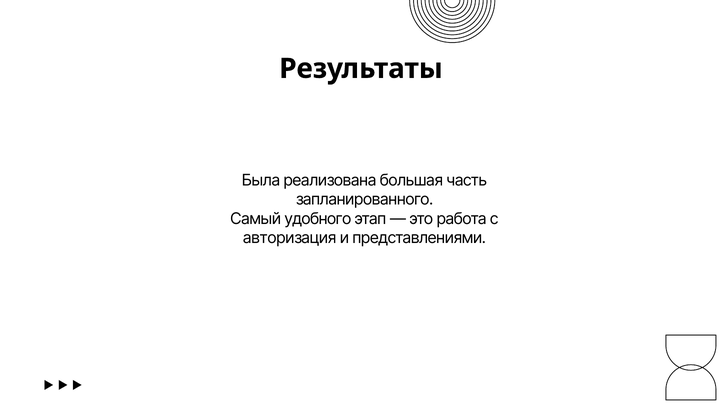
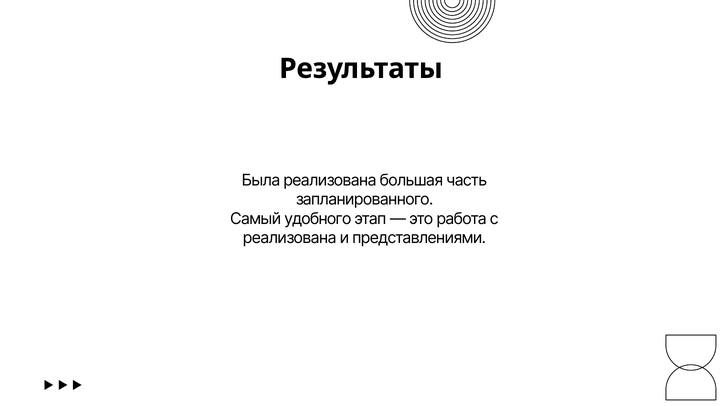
авторизация: авторизация -> реализована (290, 238)
